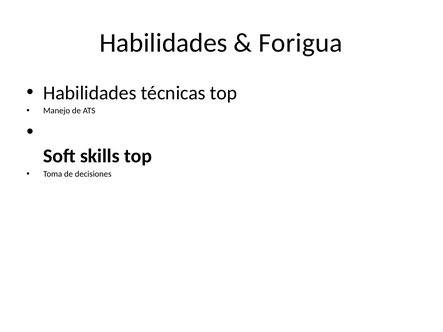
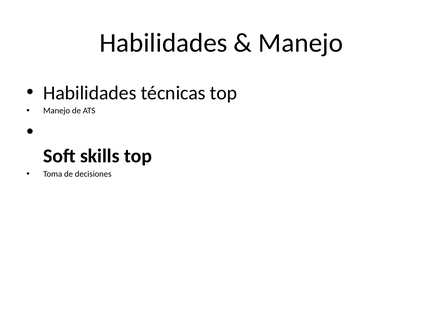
Forigua: Forigua -> Manejo (301, 43)
